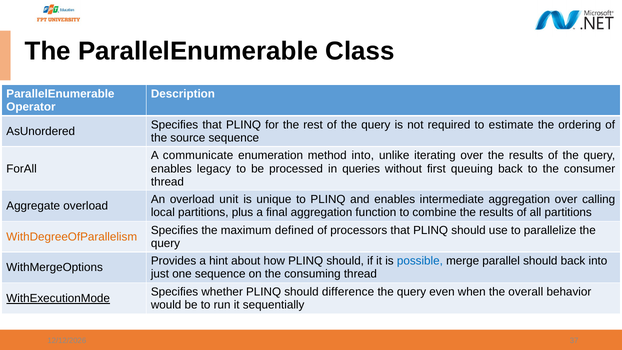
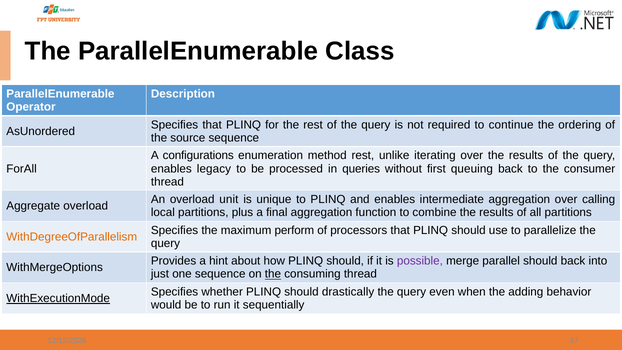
estimate: estimate -> continue (511, 125)
communicate: communicate -> configurations (198, 156)
method into: into -> rest (363, 156)
defined: defined -> perform (294, 230)
possible colour: blue -> purple (420, 261)
the underline: none -> present (273, 274)
difference: difference -> drastically (348, 292)
overall: overall -> adding (526, 292)
